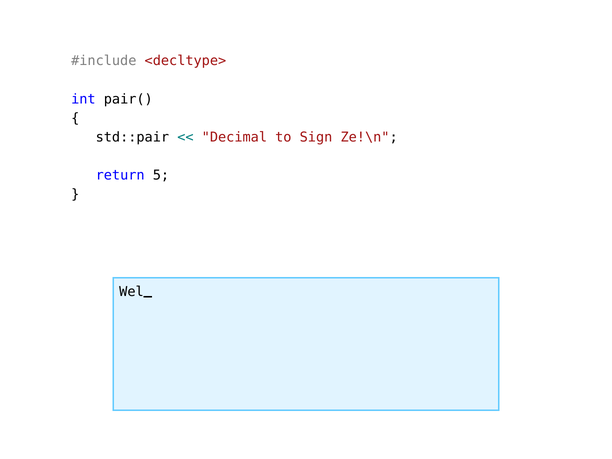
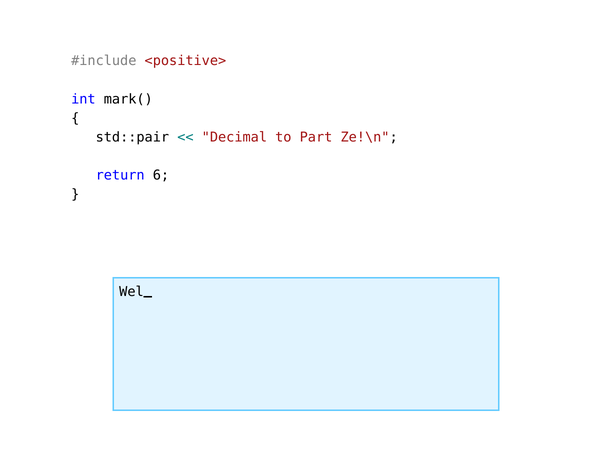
<decltype>: <decltype> -> <positive> (185, 61)
pair(: pair( -> mark( (128, 99)
Sign: Sign -> Part (316, 137)
5: 5 -> 6 (161, 175)
